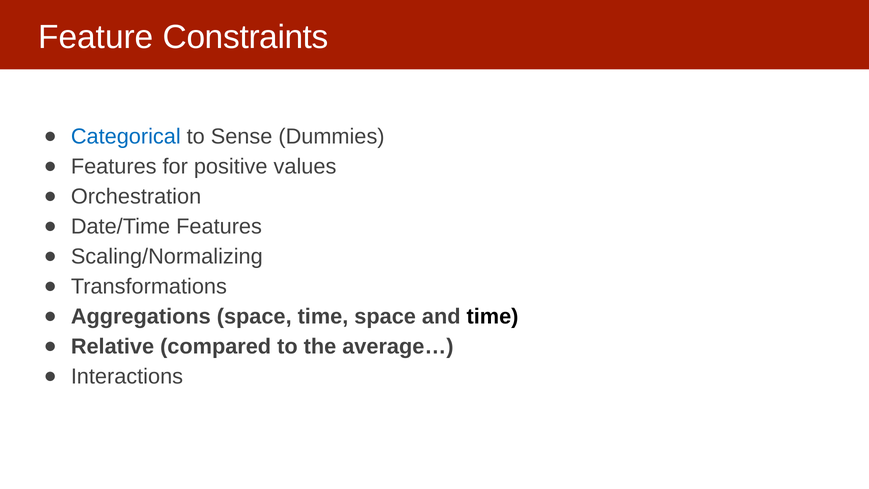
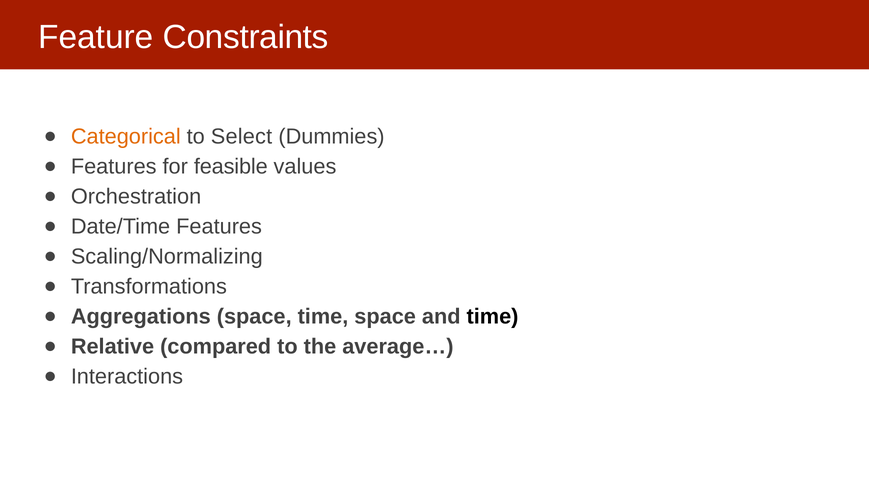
Categorical colour: blue -> orange (126, 137)
Sense: Sense -> Select (242, 137)
positive: positive -> feasible (231, 167)
